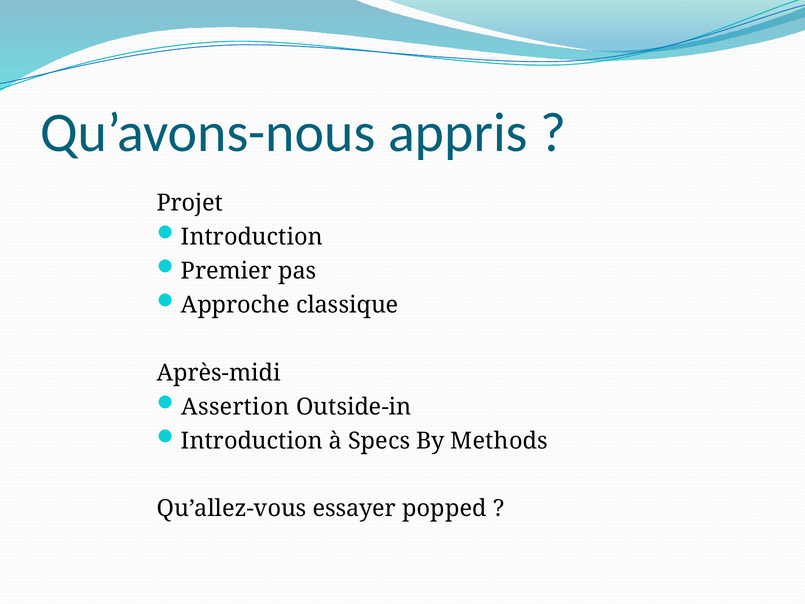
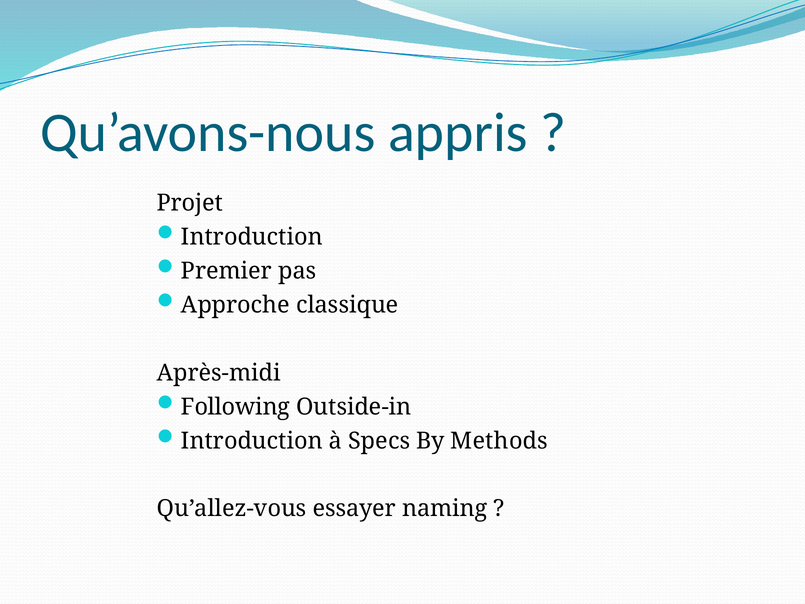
Assertion: Assertion -> Following (236, 407)
popped: popped -> naming (445, 509)
